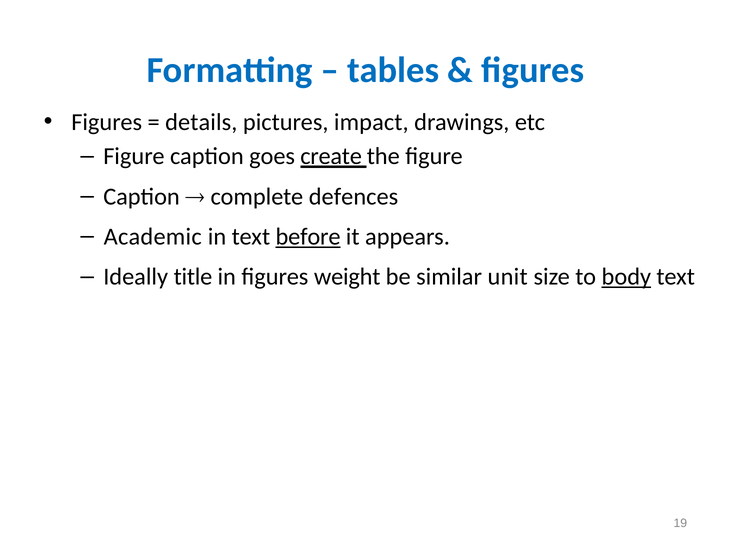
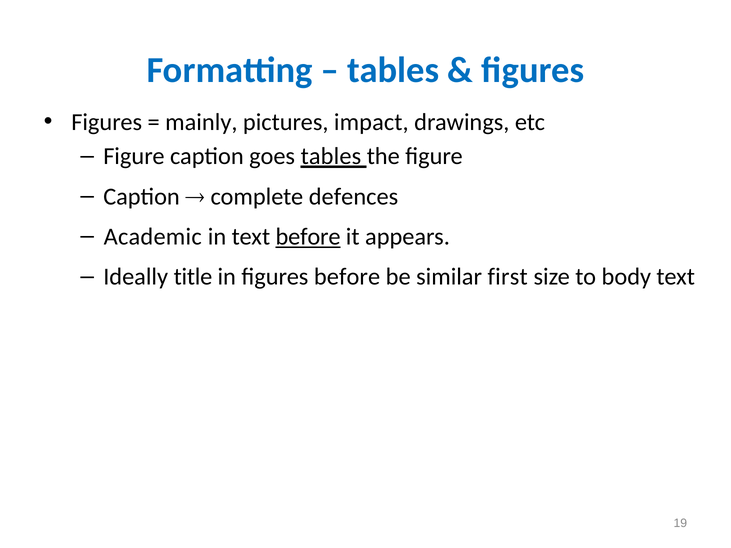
details: details -> mainly (201, 122)
goes create: create -> tables (331, 156)
figures weight: weight -> before (347, 277)
unit: unit -> first (508, 277)
body underline: present -> none (626, 277)
